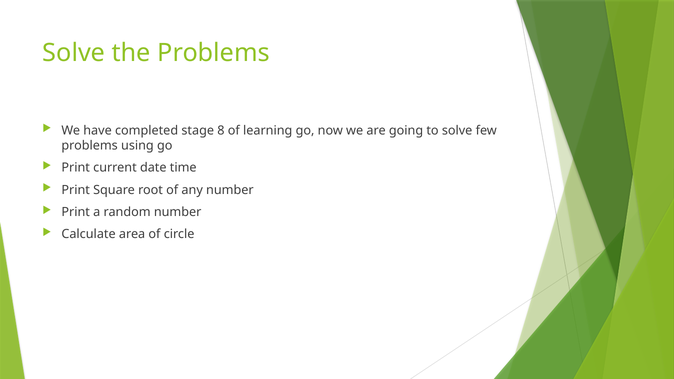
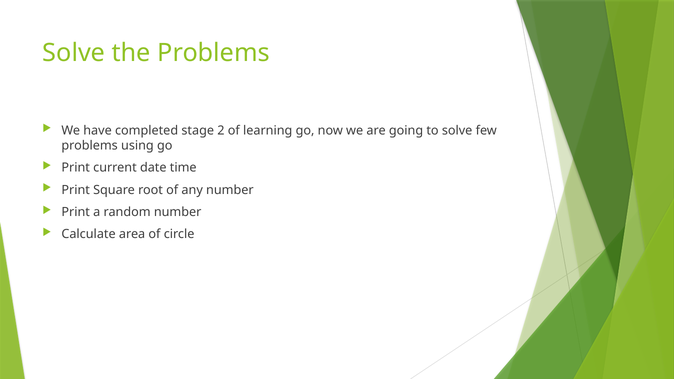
8: 8 -> 2 (221, 130)
